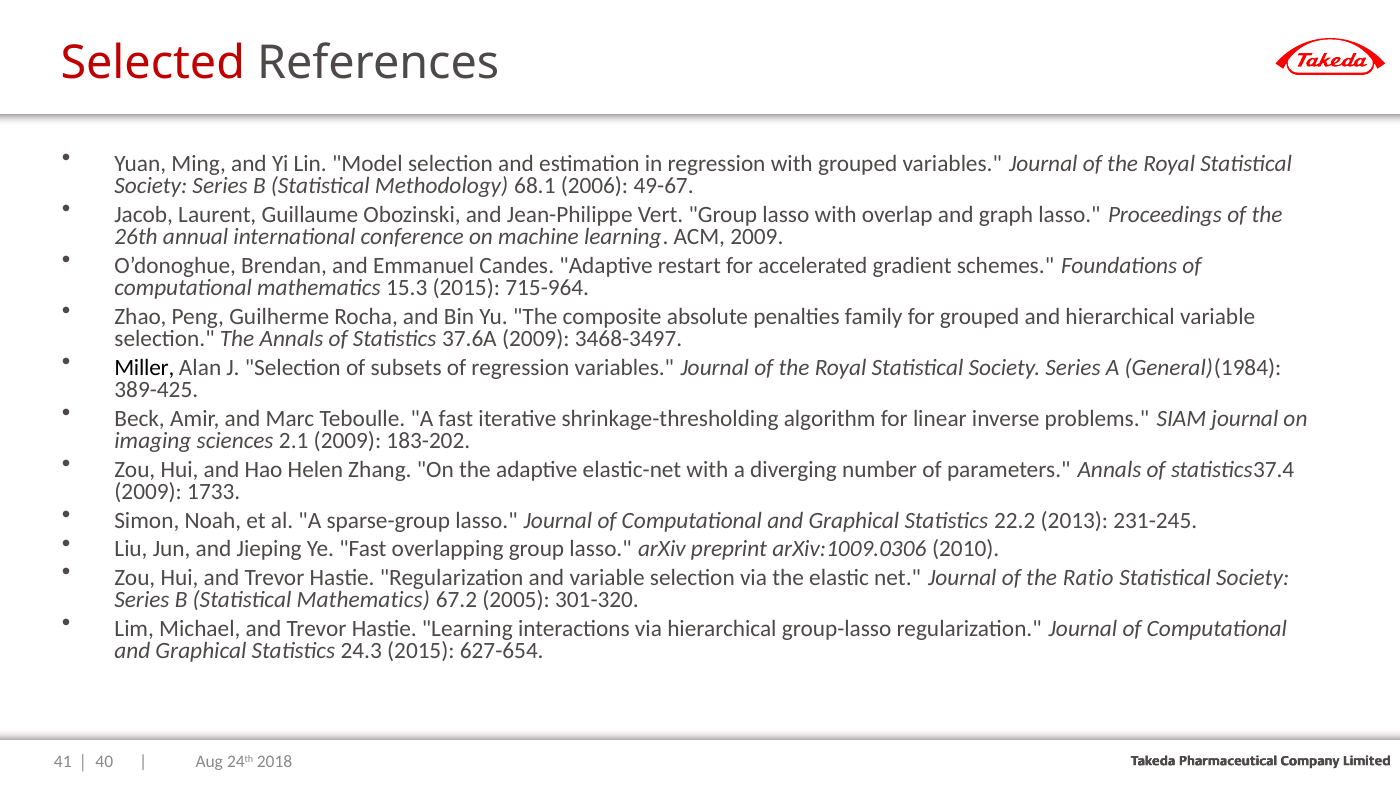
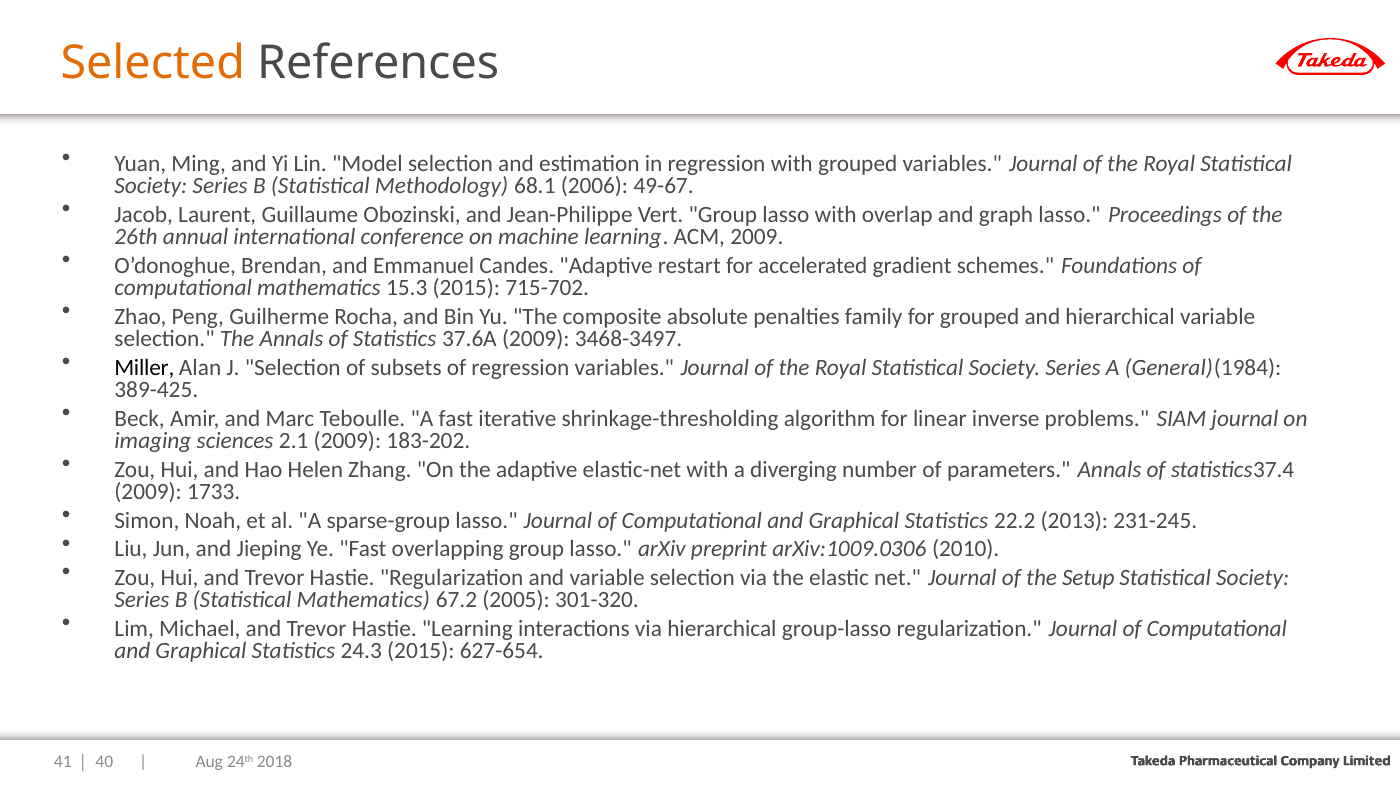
Selected colour: red -> orange (153, 63)
715-964: 715-964 -> 715-702 (547, 288)
Ratio: Ratio -> Setup (1088, 577)
